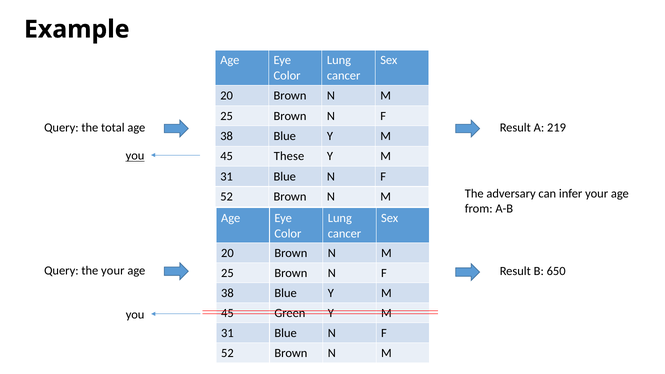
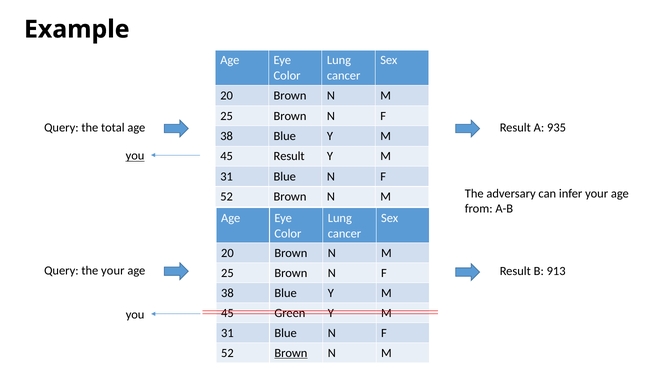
219: 219 -> 935 (557, 128)
45 These: These -> Result (289, 156)
650: 650 -> 913 (556, 271)
Brown underline: none -> present (291, 353)
